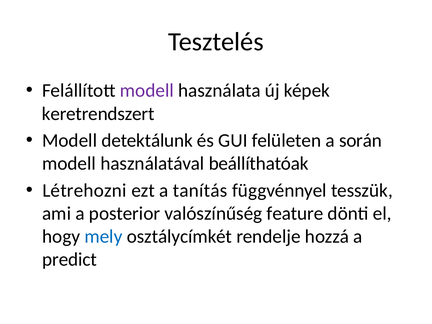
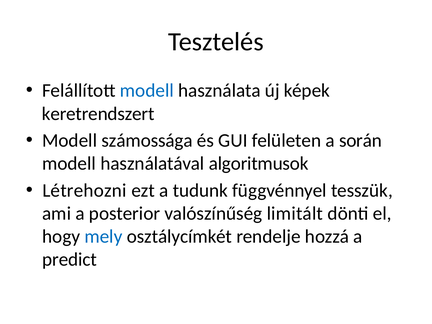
modell colour: purple -> blue (147, 91)
detektálunk: detektálunk -> számossága (147, 141)
beállíthatóak: beállíthatóak -> algoritmusok (259, 164)
tanítás: tanítás -> tudunk (200, 190)
feature: feature -> limitált (295, 214)
